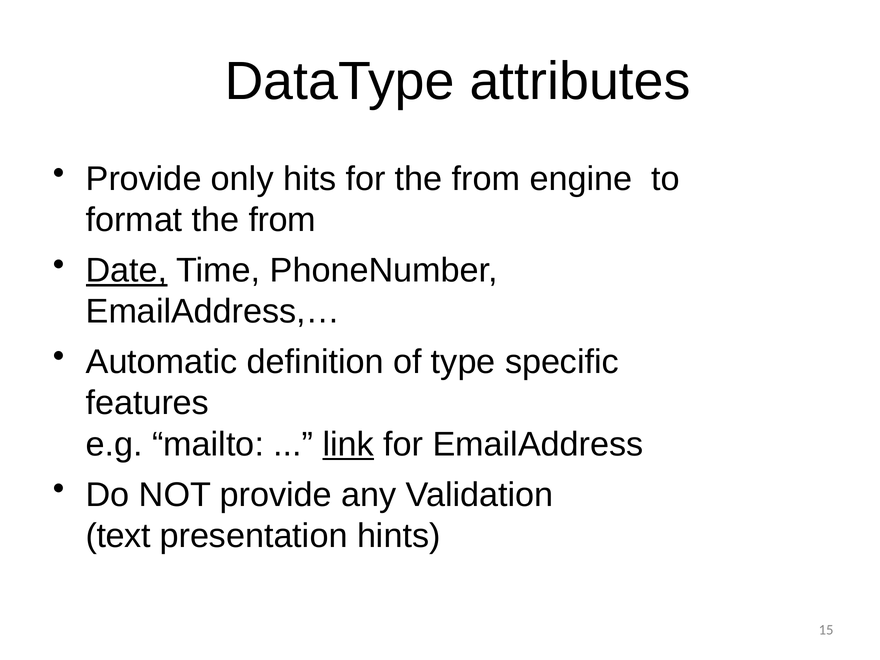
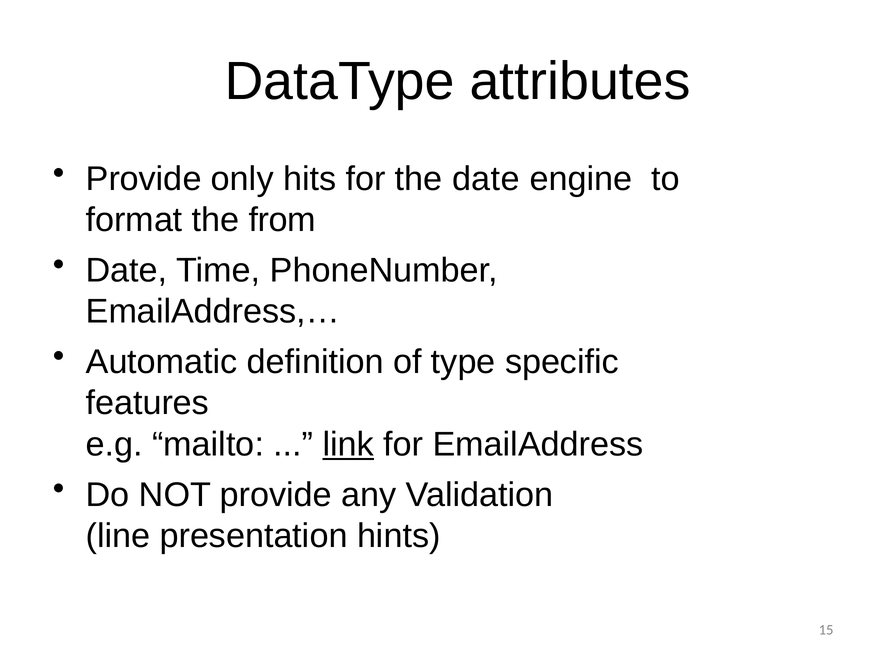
for the from: from -> date (486, 179)
Date underline: present -> none (127, 271)
text: text -> line (118, 536)
